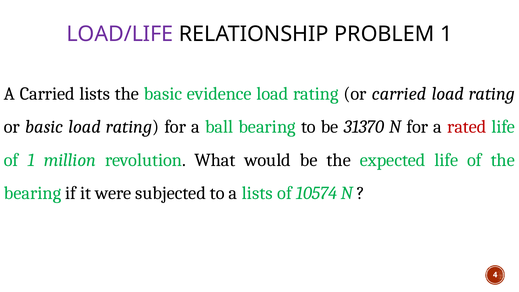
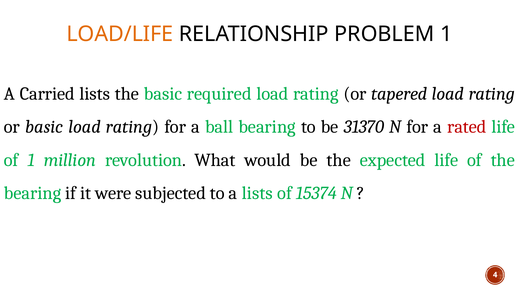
LOAD/LIFE colour: purple -> orange (120, 34)
evidence: evidence -> required (219, 94)
or carried: carried -> tapered (399, 94)
10574: 10574 -> 15374 (316, 193)
